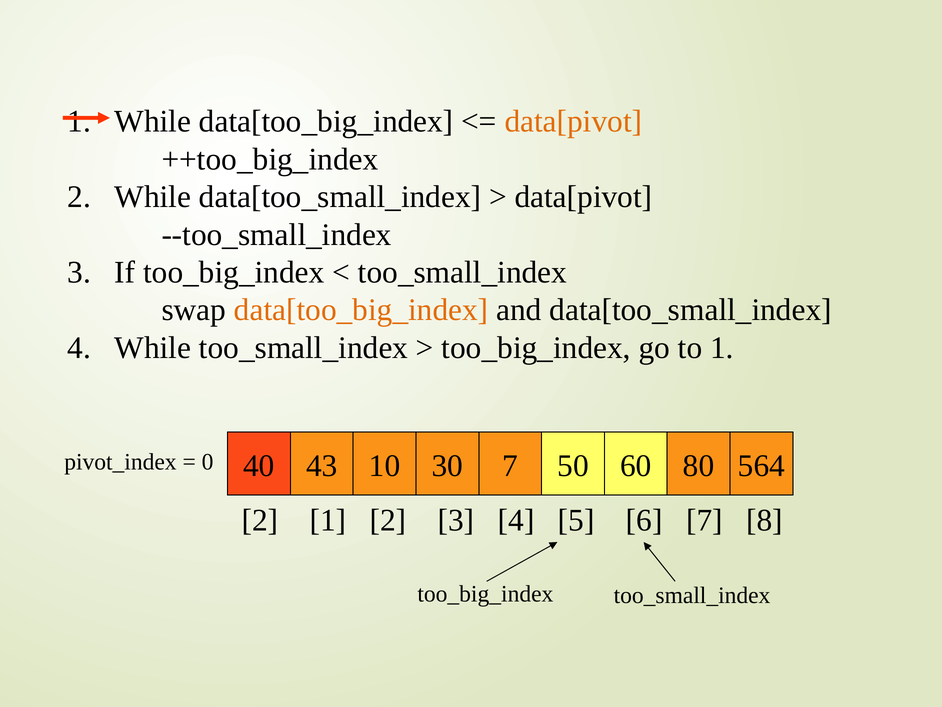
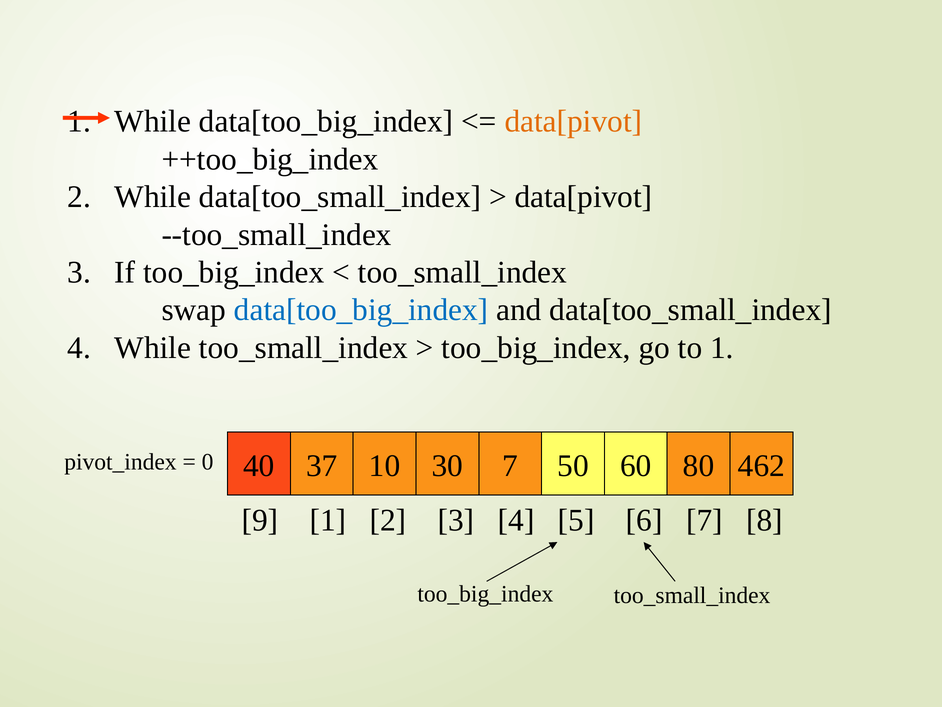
data[too_big_index colour: orange -> blue (361, 310)
43: 43 -> 37 (322, 465)
564: 564 -> 462 (761, 465)
2: 2 -> 9 (260, 520)
